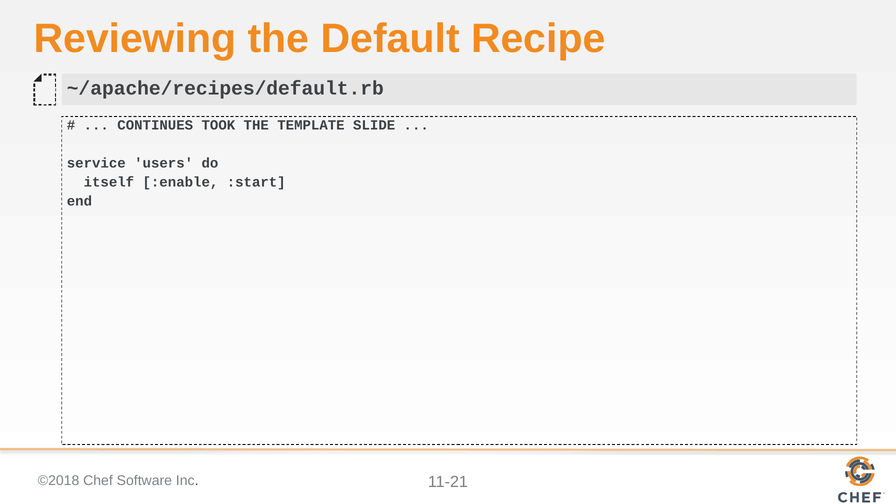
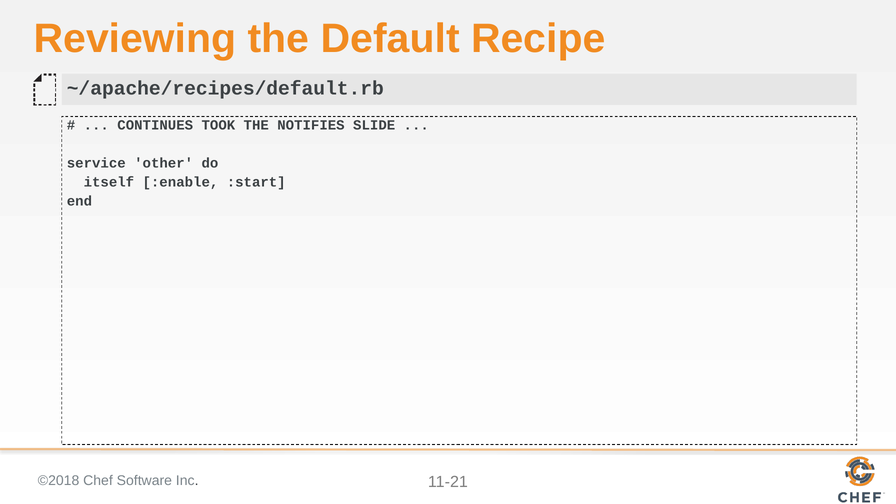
TEMPLATE: TEMPLATE -> NOTIFIES (311, 125)
users: users -> other (164, 163)
